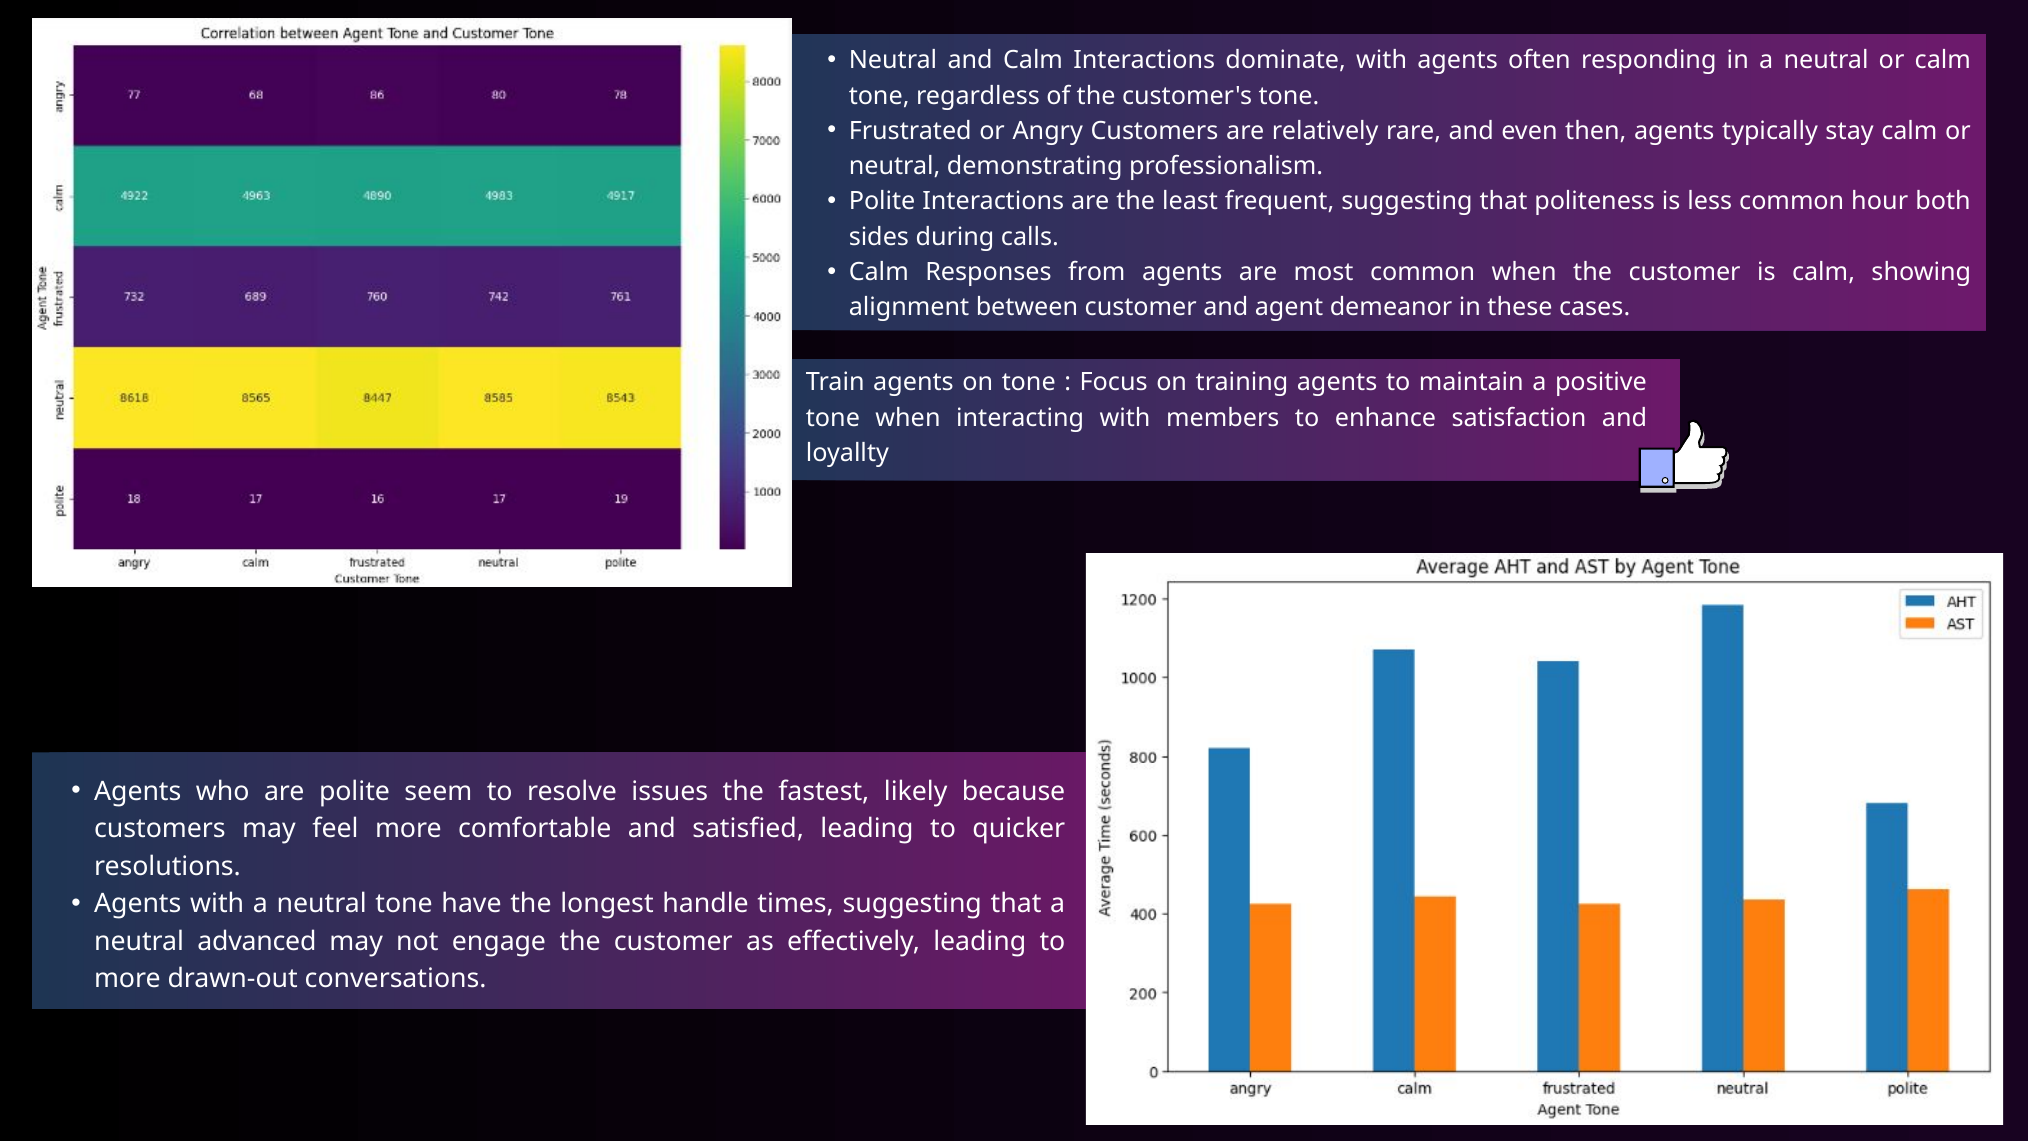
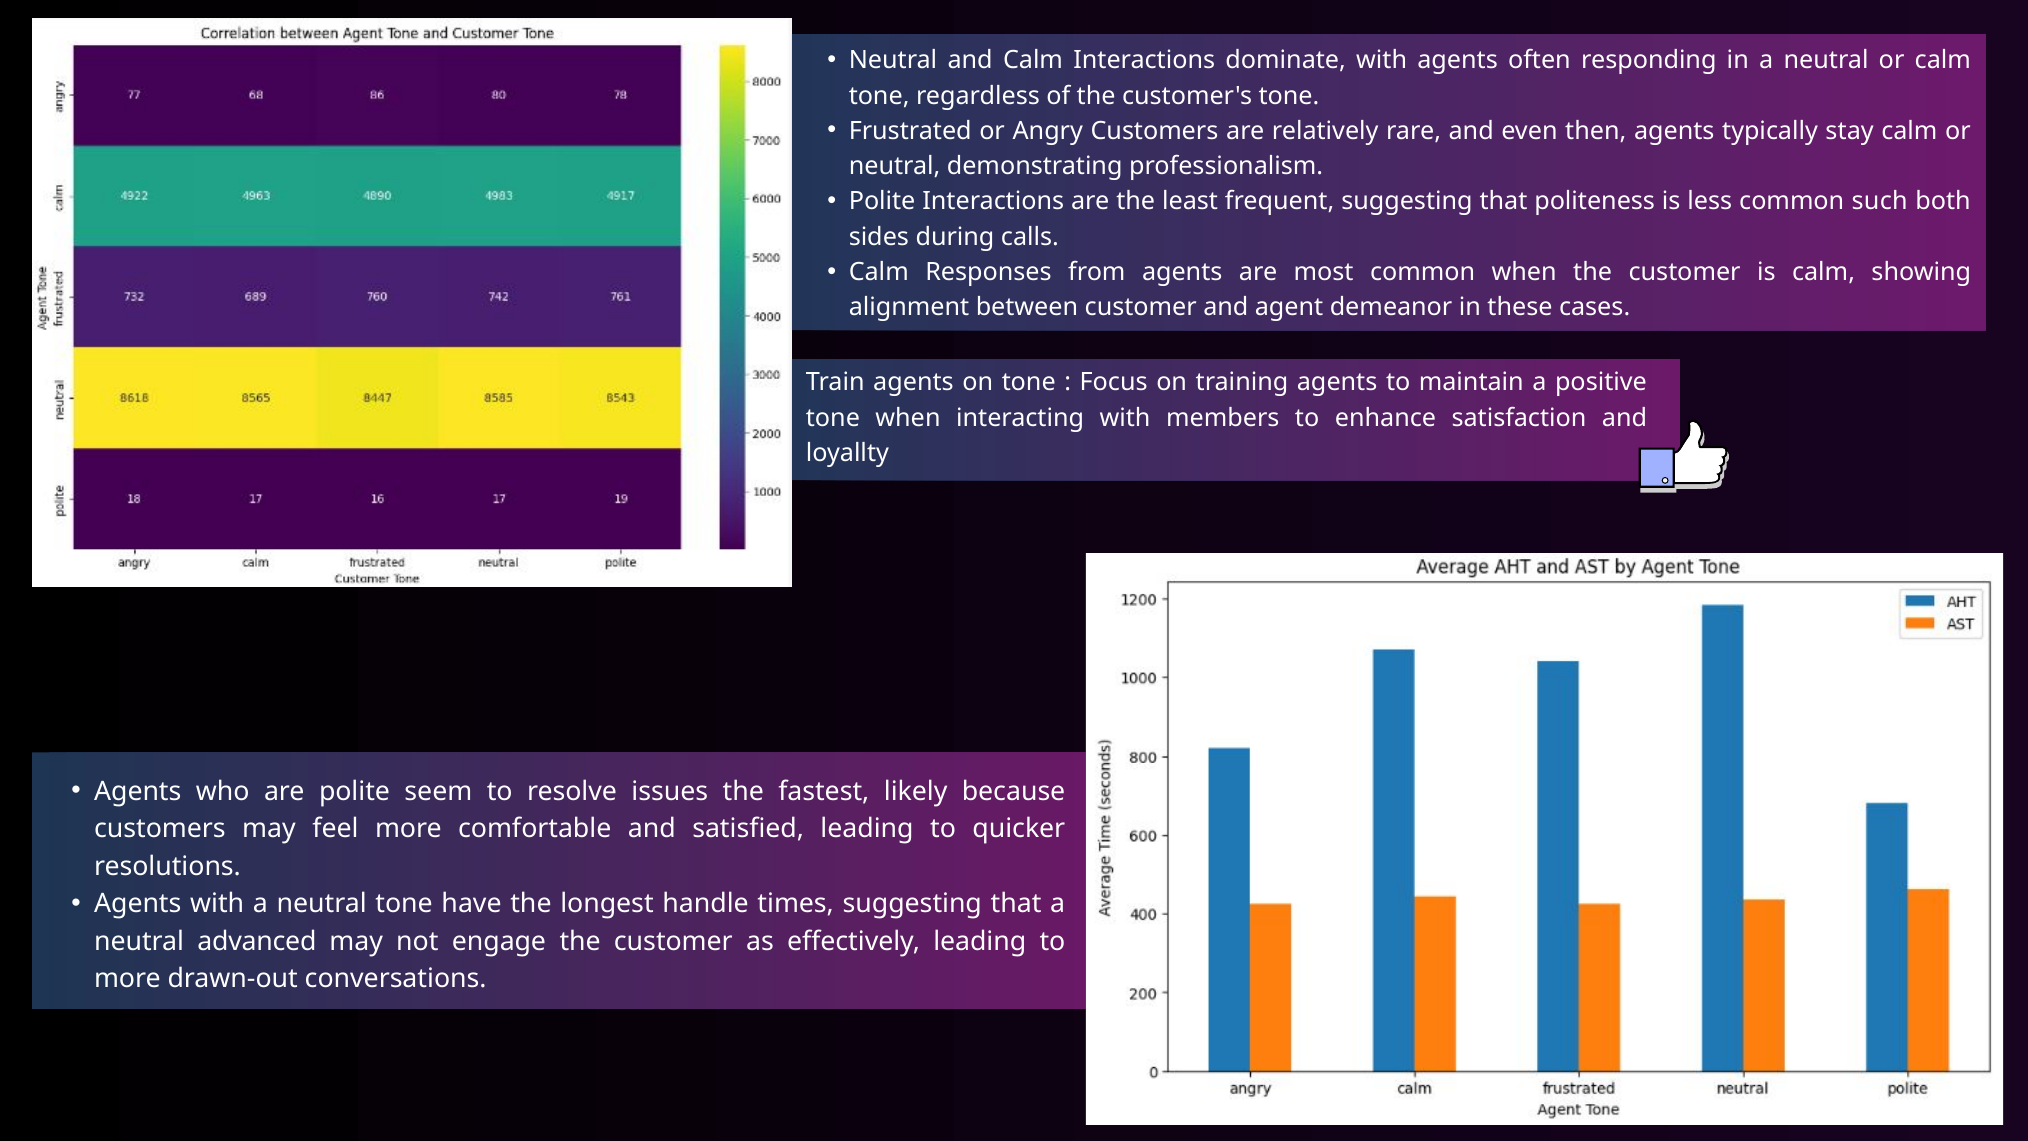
hour: hour -> such (1880, 202)
